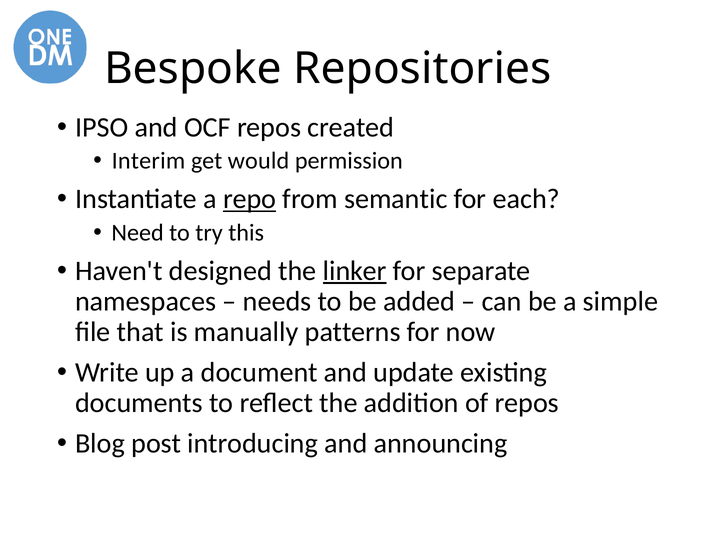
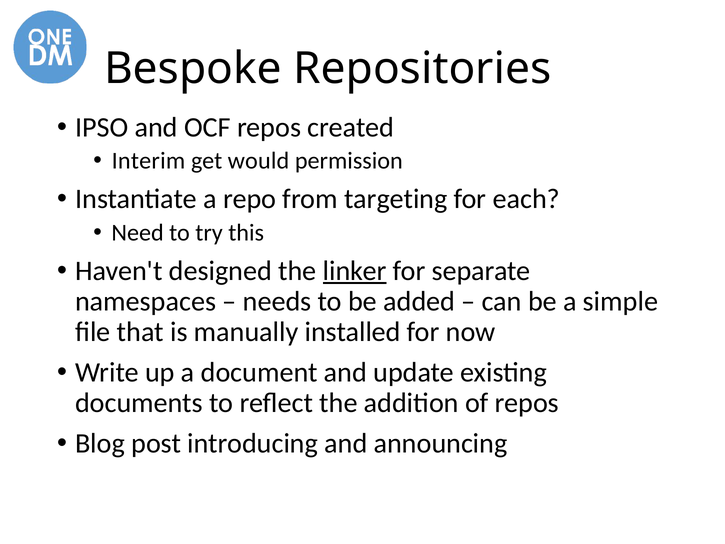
repo underline: present -> none (250, 199)
semantic: semantic -> targeting (396, 199)
patterns: patterns -> installed (353, 332)
